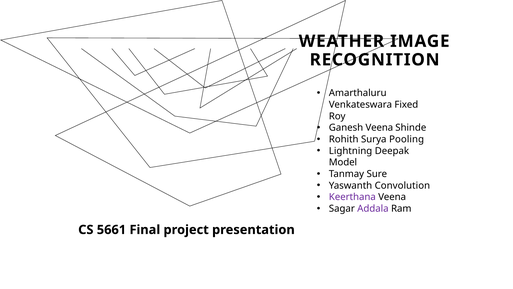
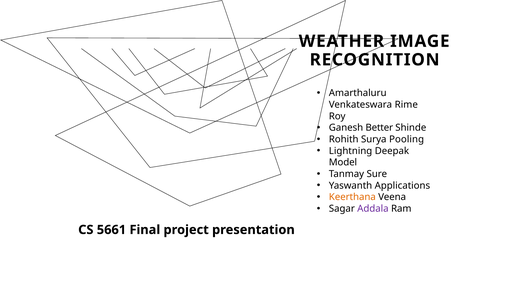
Fixed: Fixed -> Rime (406, 105)
Ganesh Veena: Veena -> Better (379, 128)
Convolution: Convolution -> Applications (402, 185)
Keerthana colour: purple -> orange (352, 197)
